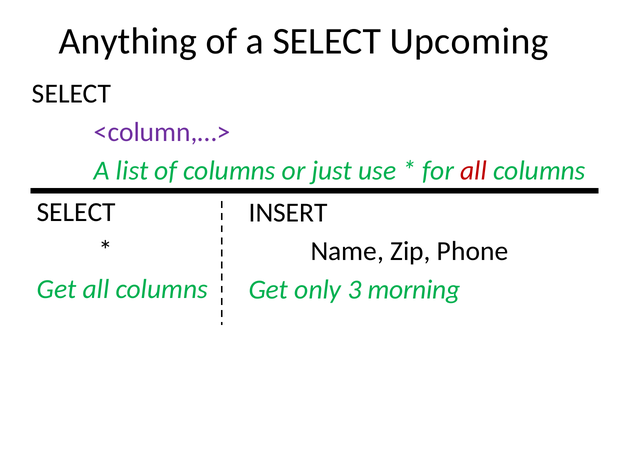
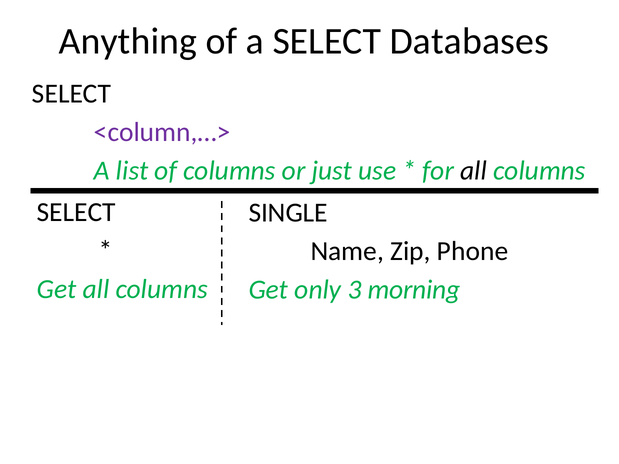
Upcoming: Upcoming -> Databases (469, 41)
all colour: red -> black (474, 171)
INSERT: INSERT -> SINGLE (288, 213)
